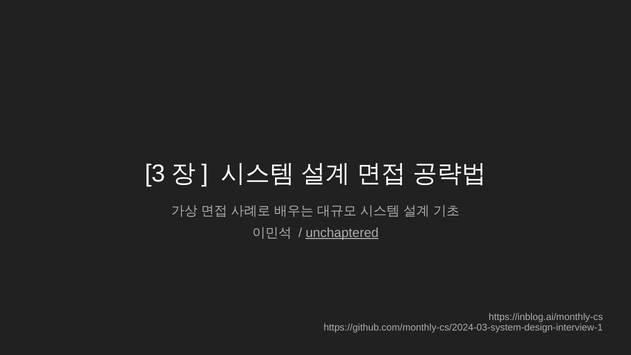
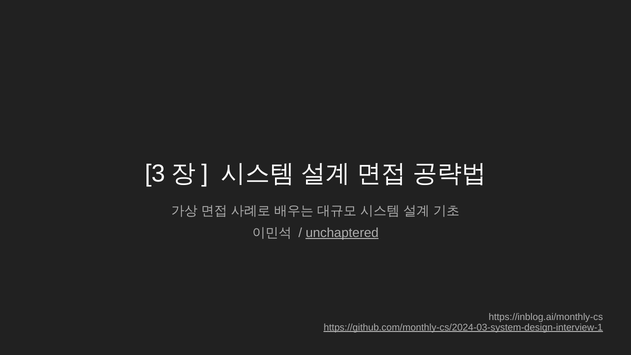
https://github.com/monthly-cs/2024-03-system-design-interview-1 underline: none -> present (463, 327)
